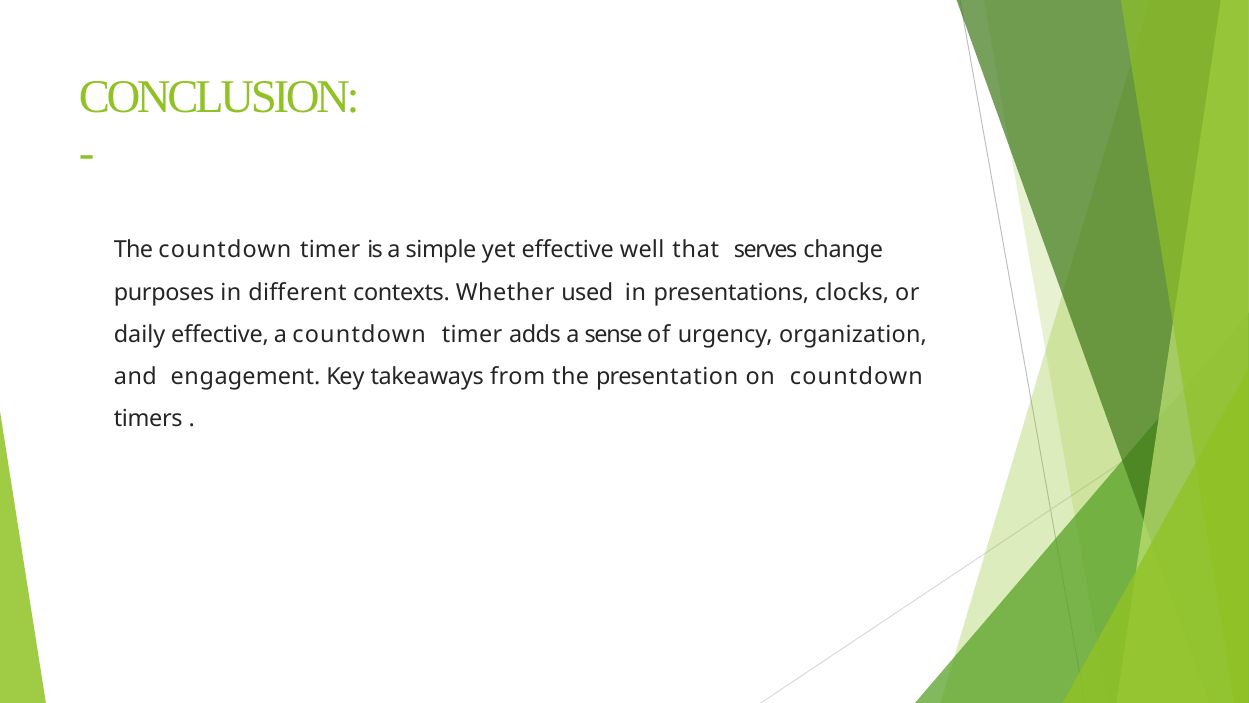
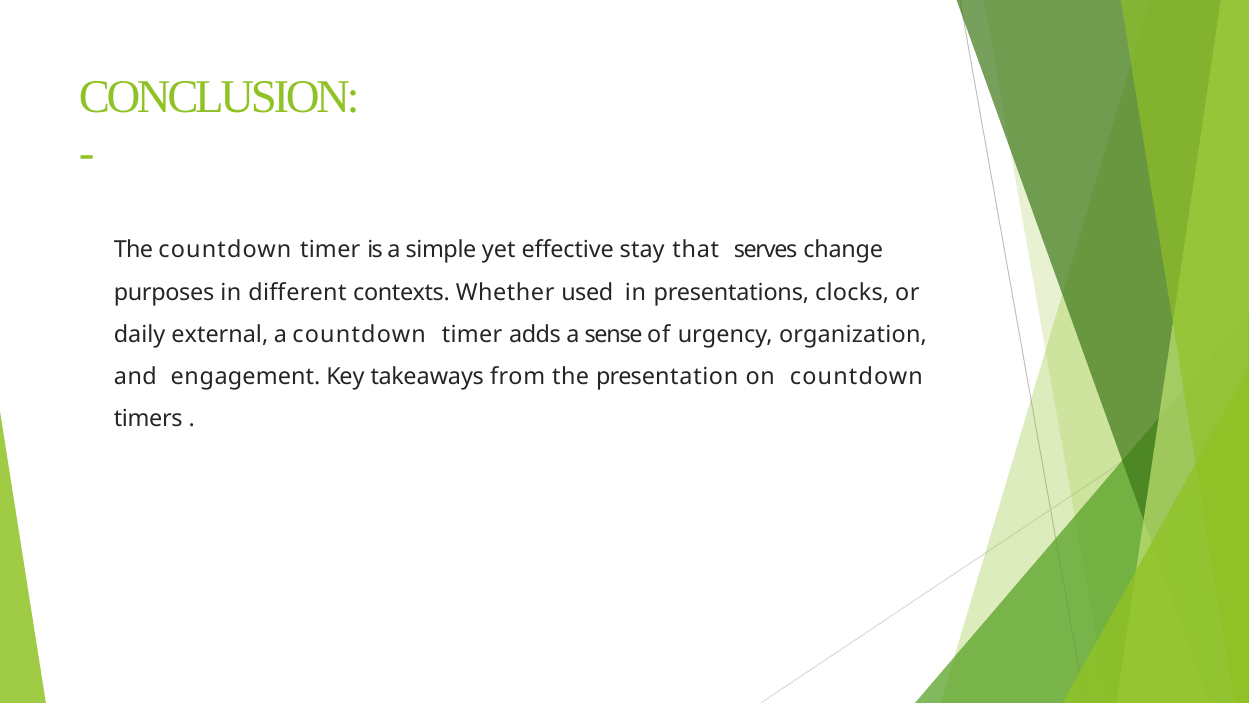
well: well -> stay (642, 250)
daily effective: effective -> external (220, 335)
